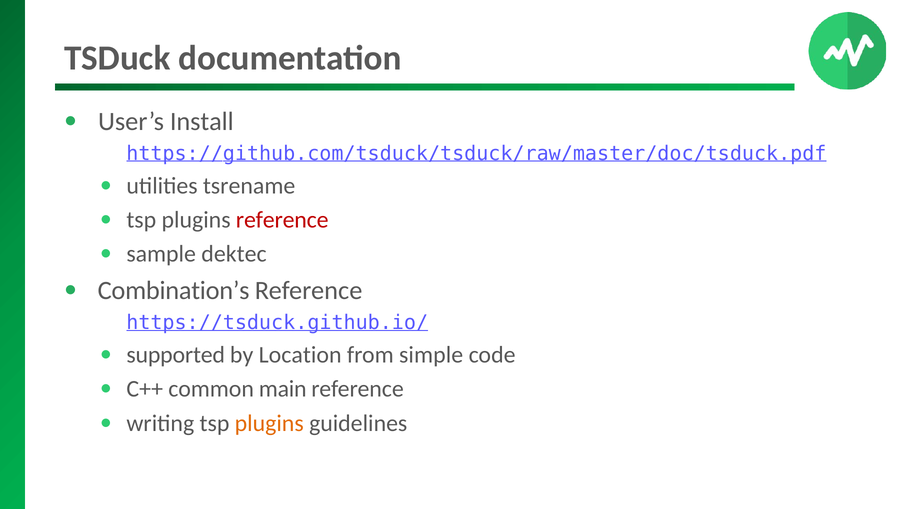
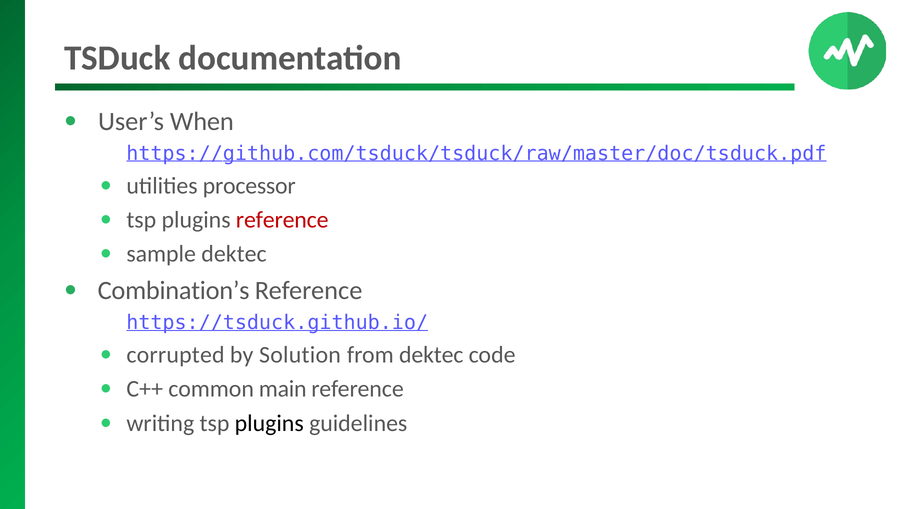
Install: Install -> When (202, 121)
tsrename: tsrename -> processor (249, 186)
supported: supported -> corrupted (176, 355)
Location: Location -> Solution (300, 355)
from simple: simple -> dektec (431, 355)
plugins colour: orange -> black (269, 423)
